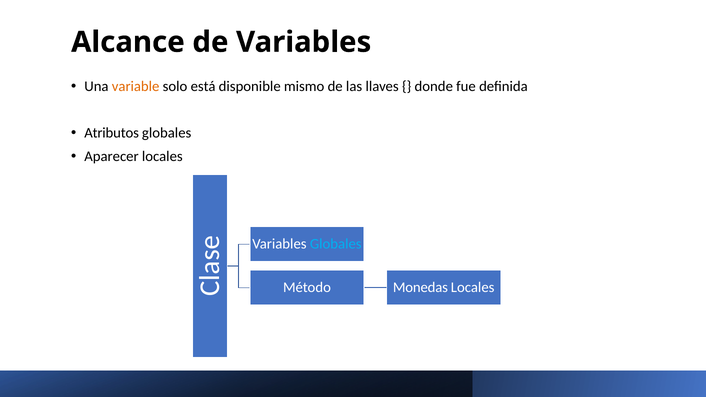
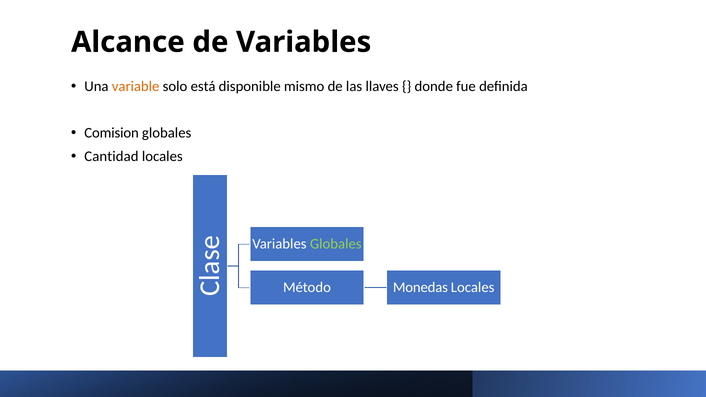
Atributos: Atributos -> Comision (112, 133)
Aparecer: Aparecer -> Cantidad (111, 156)
Globales colour: light blue -> light green (336, 244)
